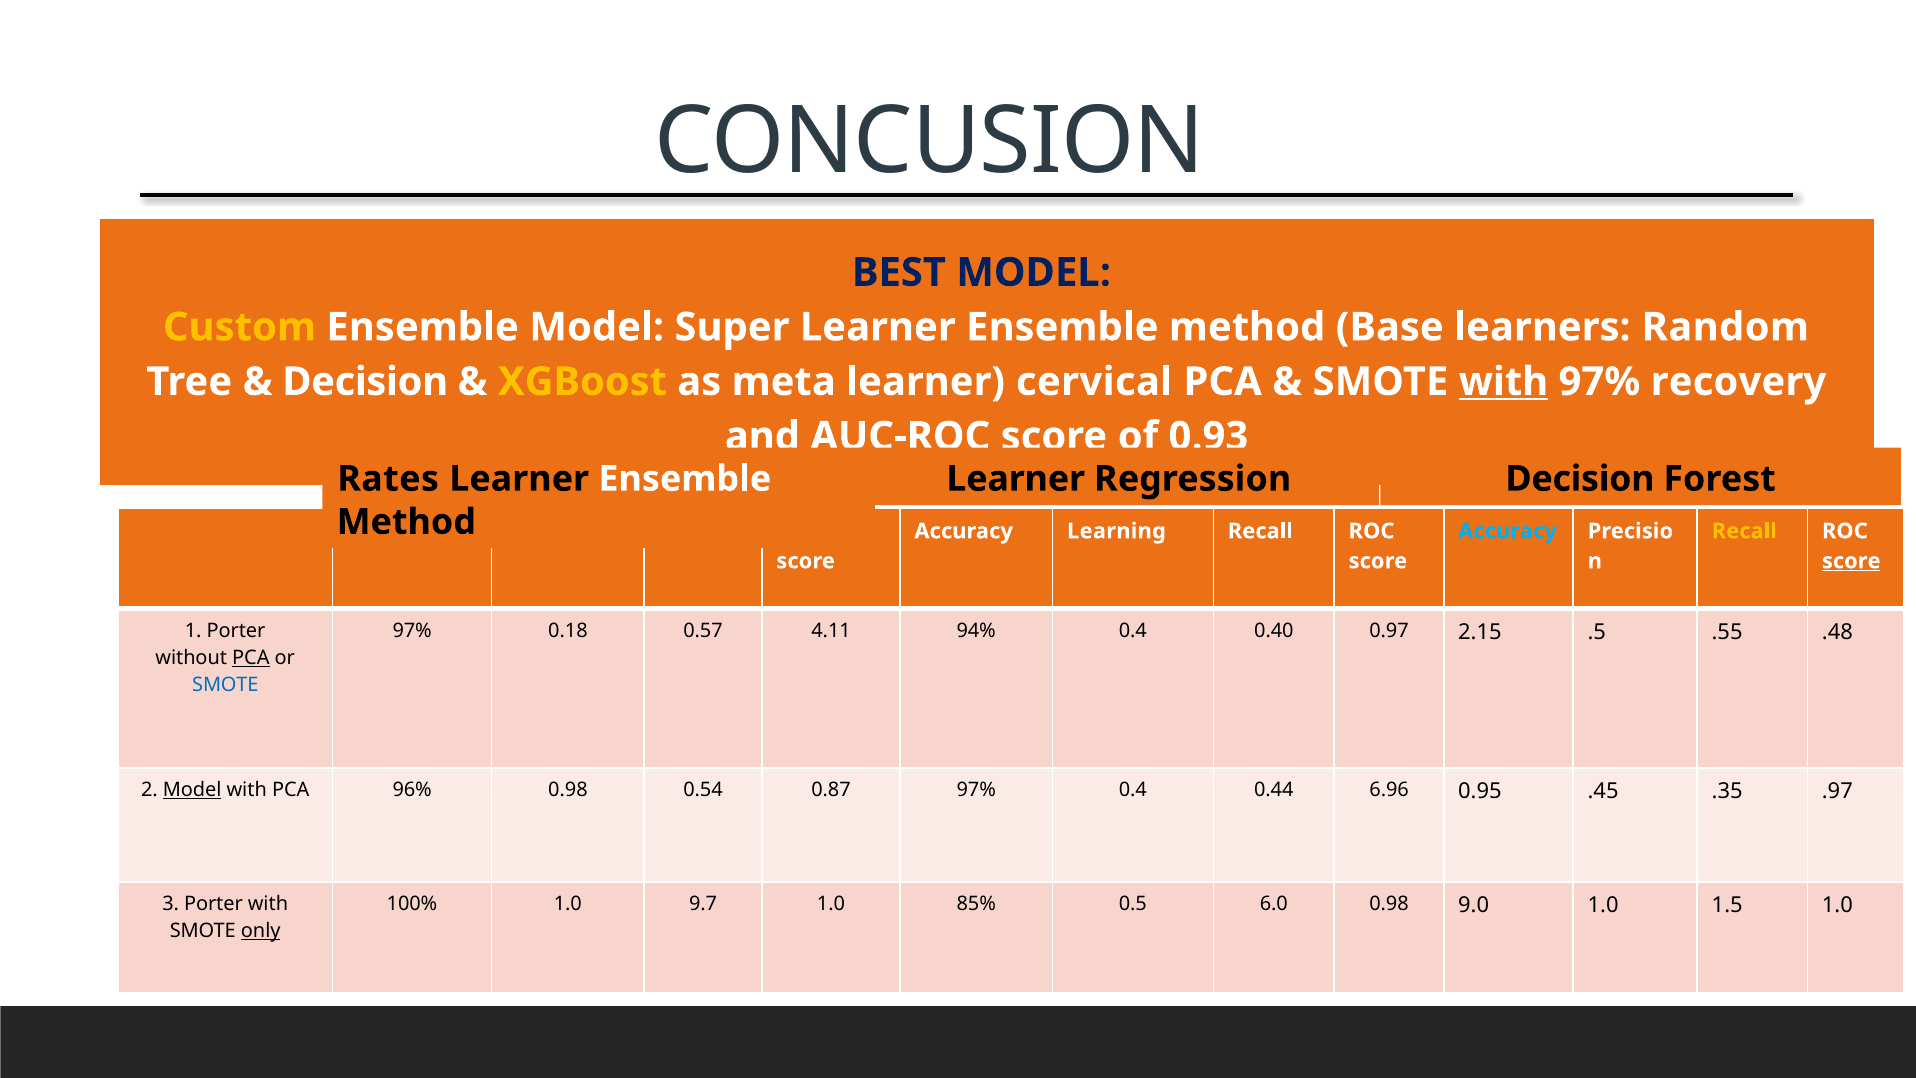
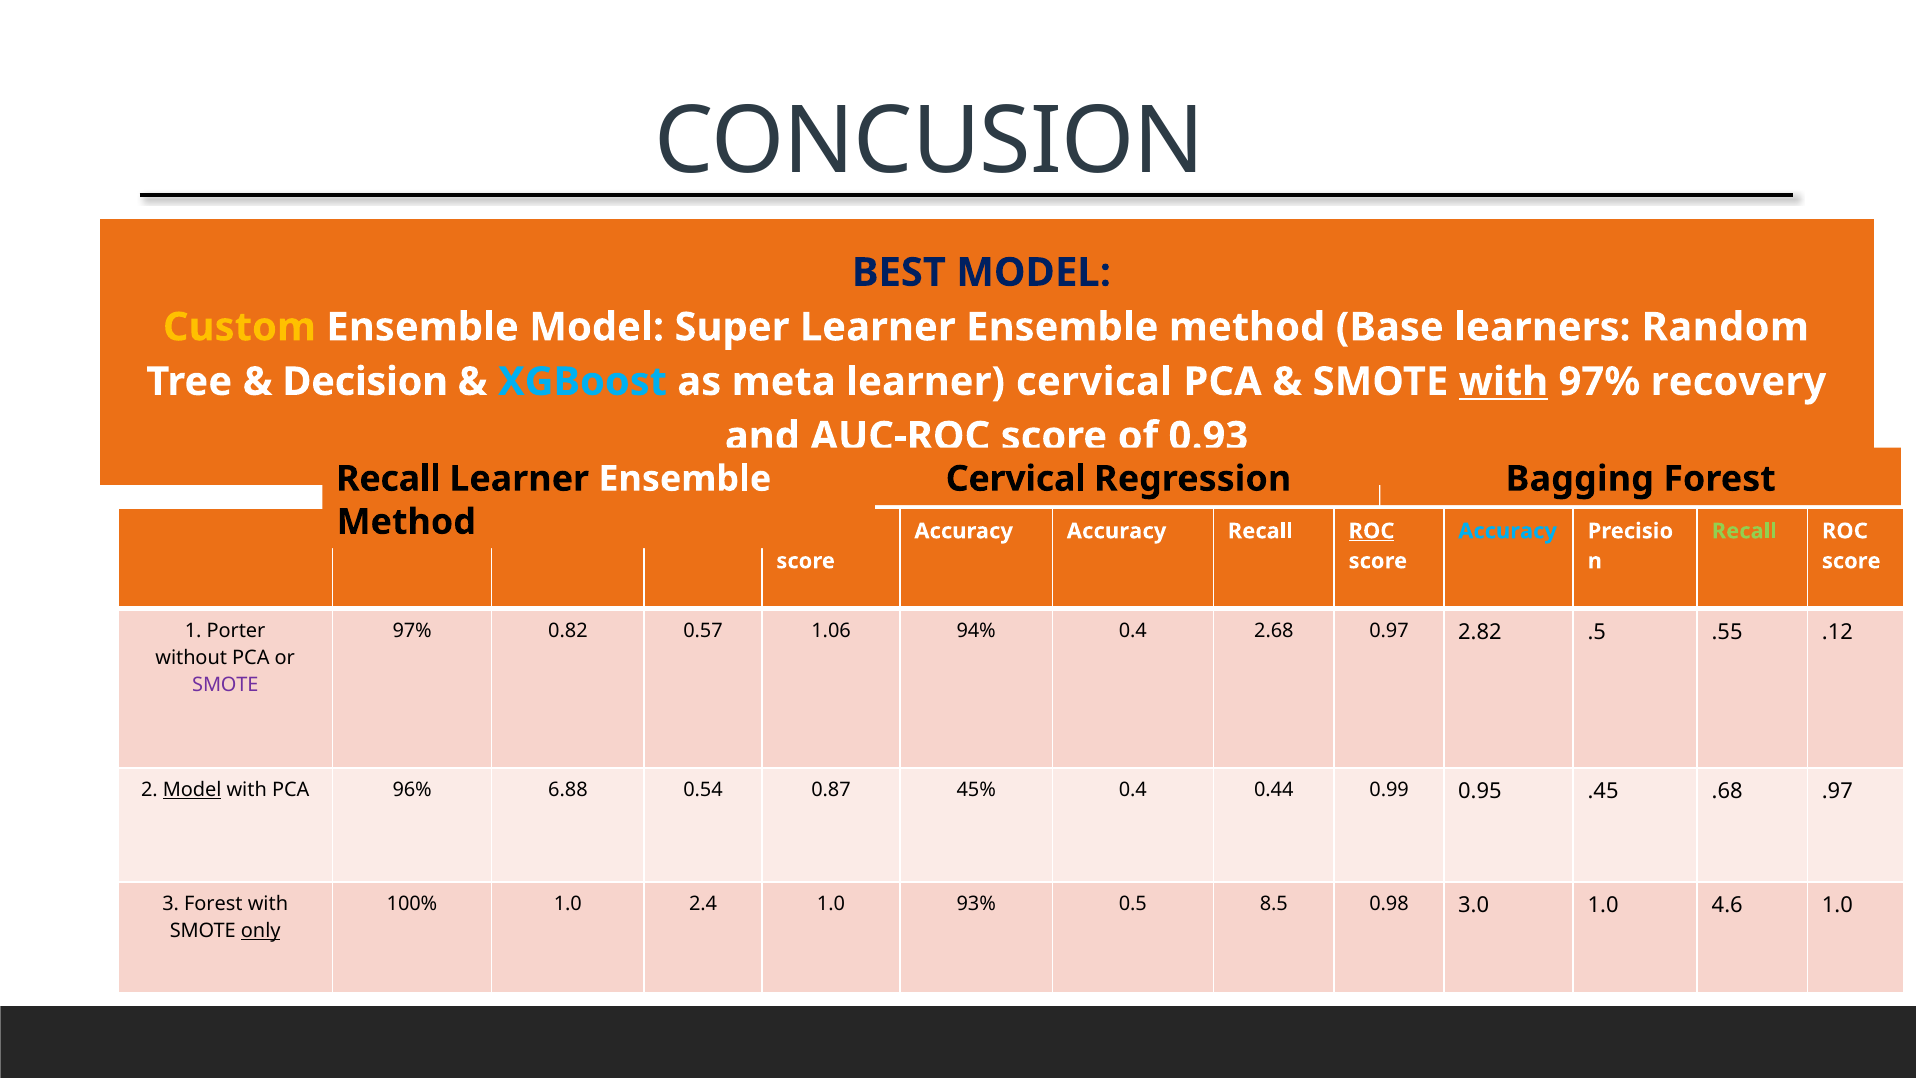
XGBoost colour: yellow -> light blue (582, 382)
Rates: Rates -> Recall (388, 479)
Learner: Learner -> Cervical (1016, 479)
Regression Decision: Decision -> Bagging (1580, 479)
Accuracy Learning: Learning -> Accuracy (1117, 531)
ROC underline: none -> present (1372, 531)
Recall colour: yellow -> light green (1744, 531)
score underline: present -> none (1851, 561)
0.18: 0.18 -> 0.82 (568, 631)
4.11: 4.11 -> 1.06 (831, 631)
0.40: 0.40 -> 2.68 (1274, 631)
2.15: 2.15 -> 2.82 (1480, 632)
.48: .48 -> .12 (1837, 632)
PCA underline: present -> none (251, 658)
SMOTE colour: blue -> purple (225, 685)
96% 0.98: 0.98 -> 6.88 (568, 790)
0.87 97%: 97% -> 45% (976, 790)
6.96: 6.96 -> 0.99 (1389, 790)
.35: .35 -> .68 (1727, 791)
3 Porter: Porter -> Forest (213, 904)
9.7: 9.7 -> 2.4 (703, 904)
85%: 85% -> 93% (976, 904)
6.0: 6.0 -> 8.5 (1274, 904)
9.0: 9.0 -> 3.0 (1474, 905)
1.5: 1.5 -> 4.6 (1727, 905)
